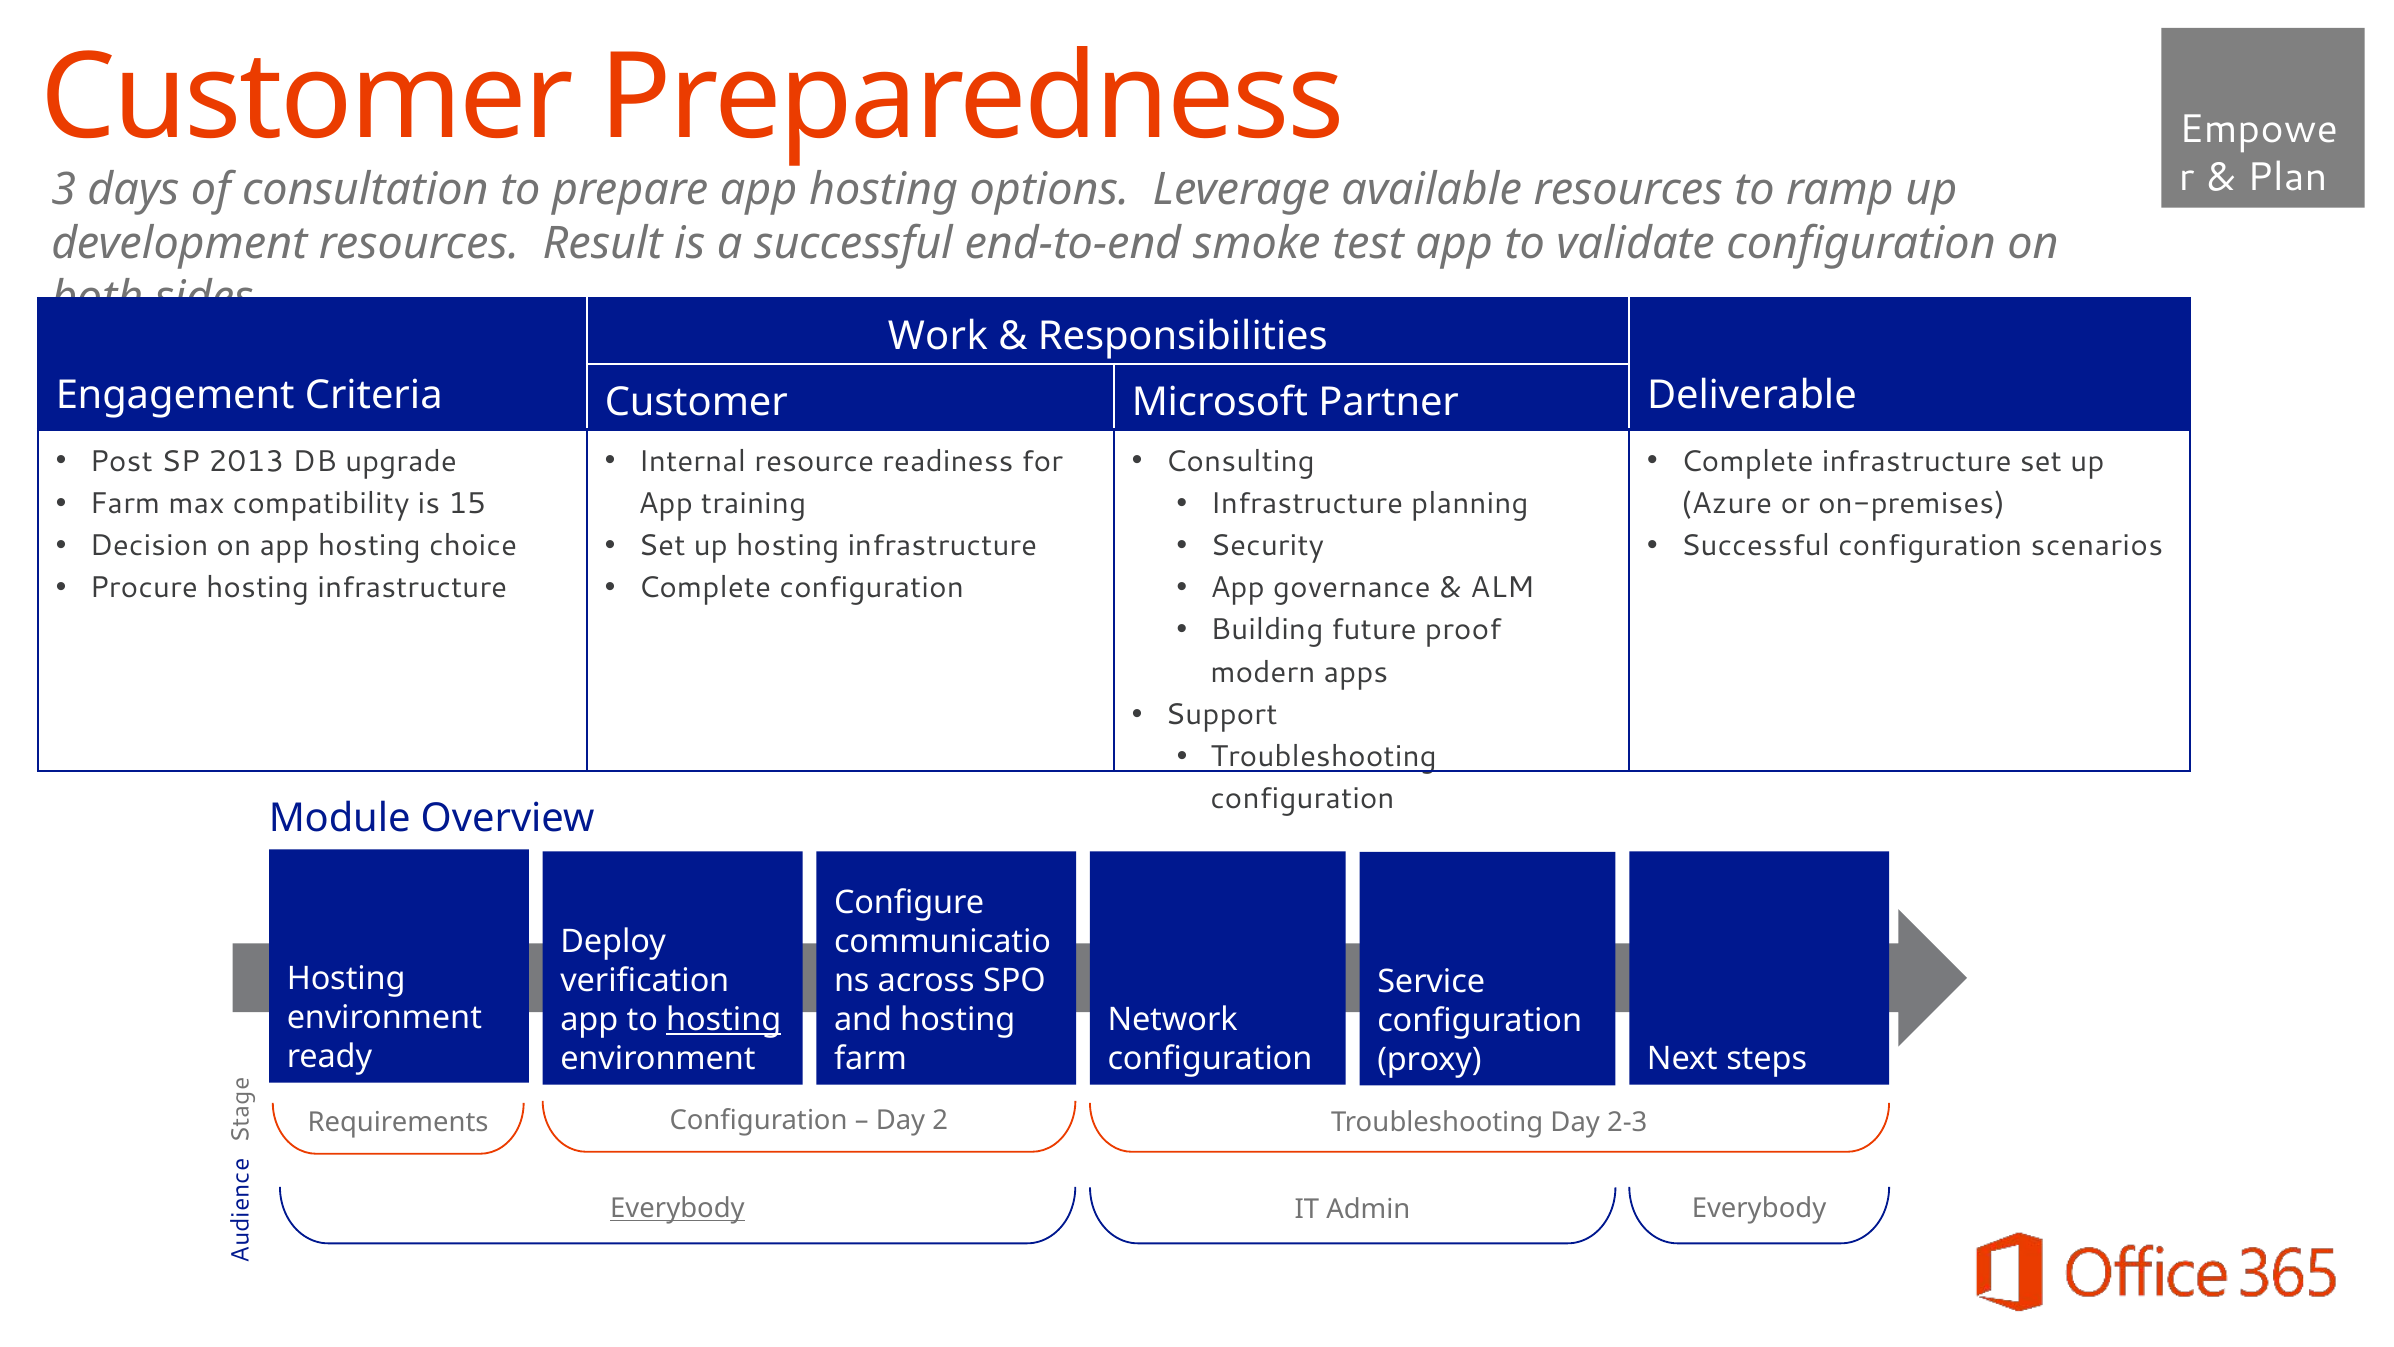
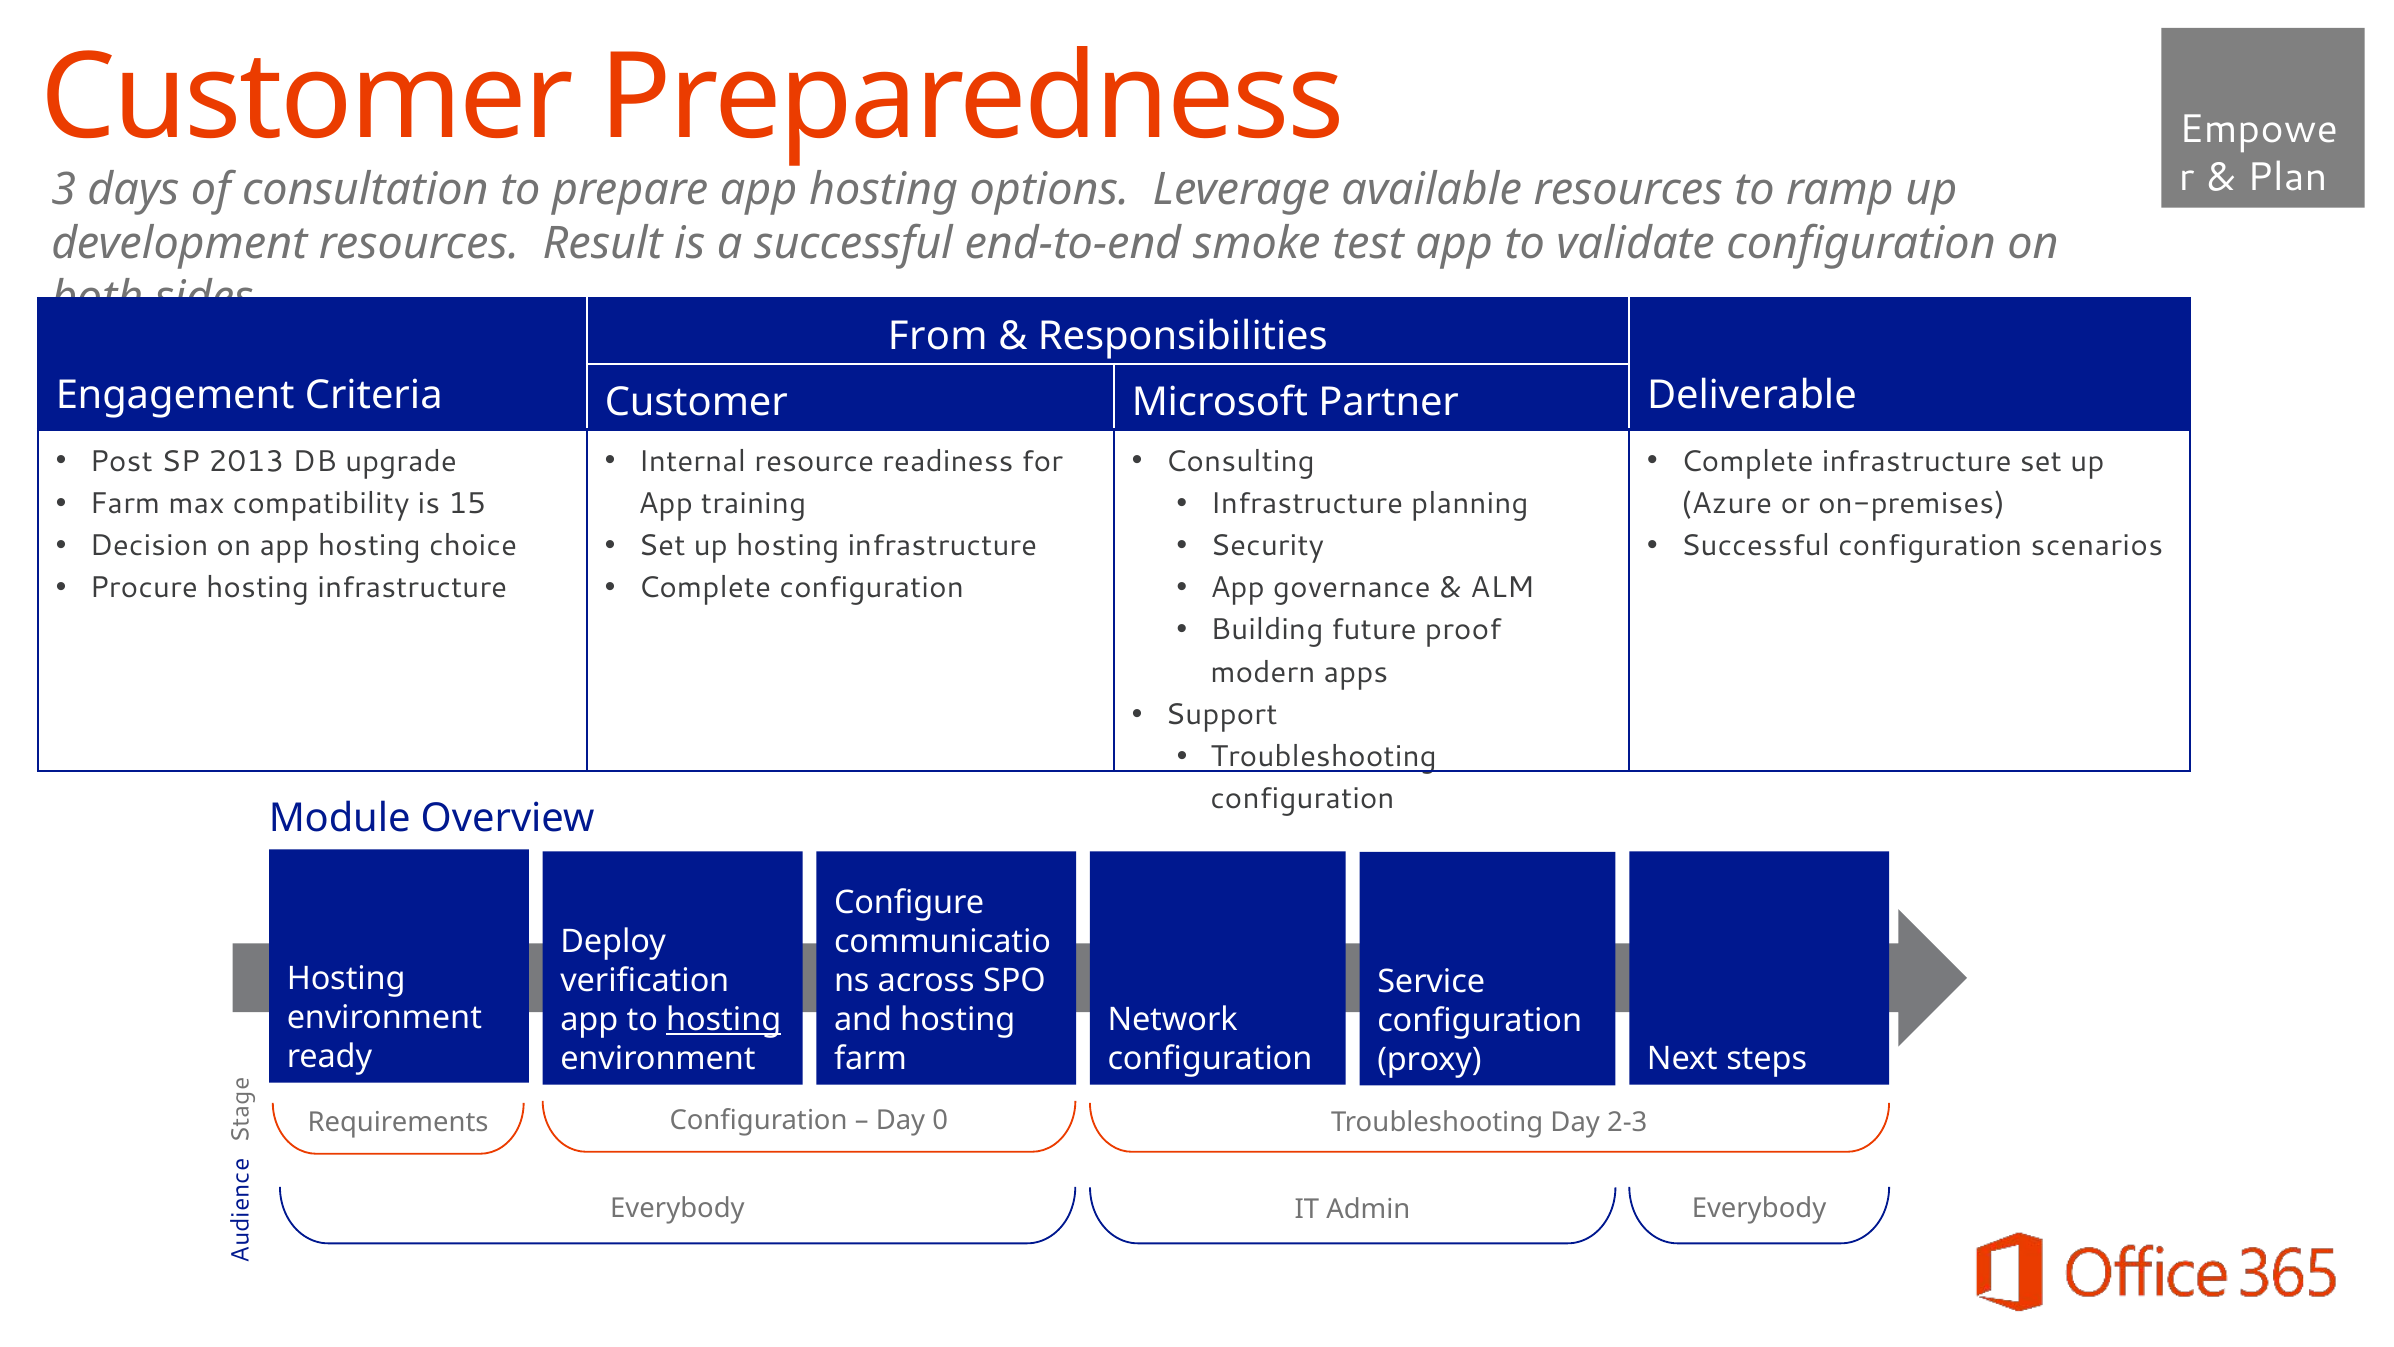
Work: Work -> From (938, 336)
2: 2 -> 0 (940, 1121)
Everybody underline: present -> none (677, 1209)
